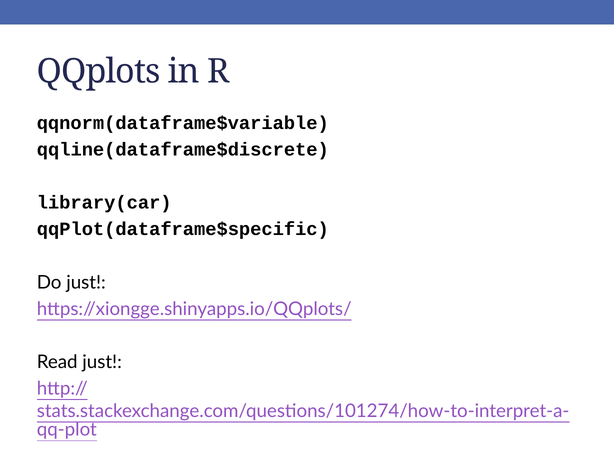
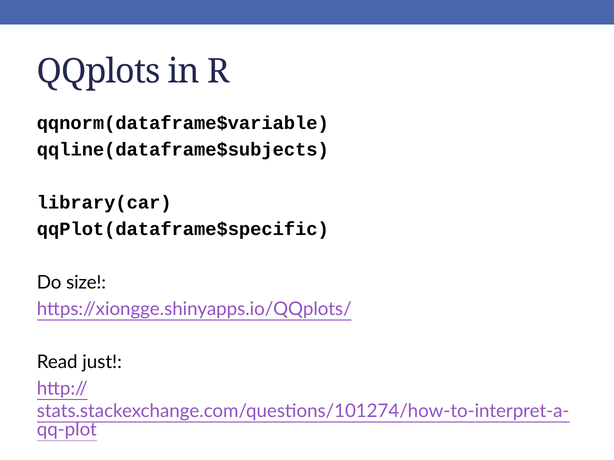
qqline(dataframe$discrete: qqline(dataframe$discrete -> qqline(dataframe$subjects (183, 150)
Do just: just -> size (86, 283)
